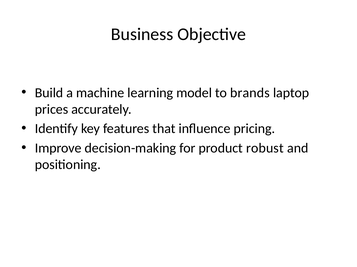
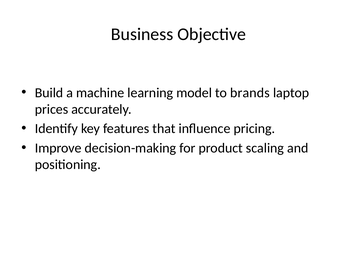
robust: robust -> scaling (265, 148)
